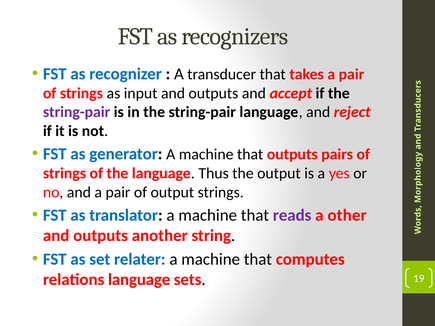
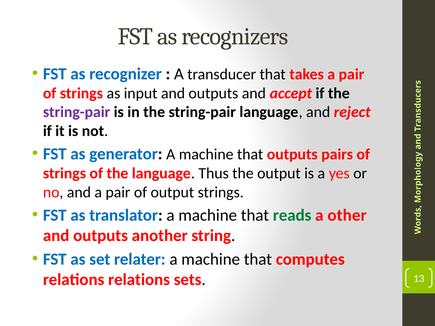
reads colour: purple -> green (292, 215)
relations language: language -> relations (139, 280)
19: 19 -> 13 (419, 279)
